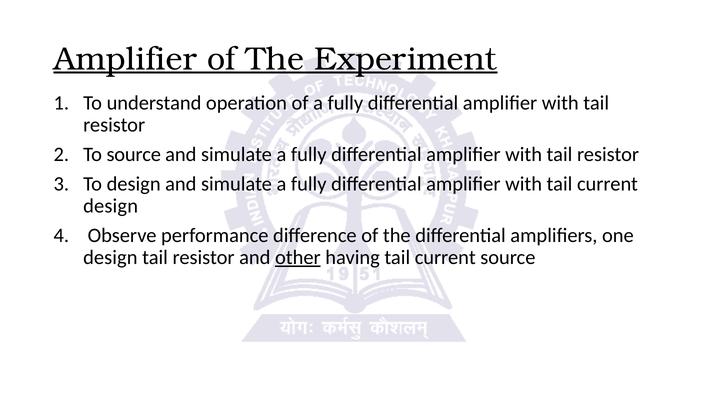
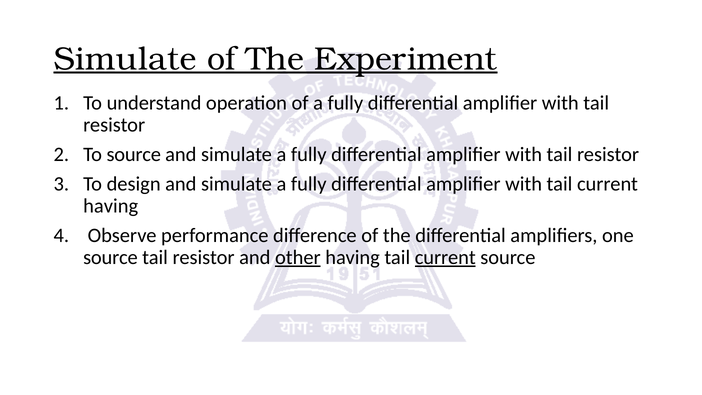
Amplifier: Amplifier -> Simulate (125, 59)
design: design -> having (111, 206)
design: design -> source (110, 257)
current underline: none -> present (445, 257)
